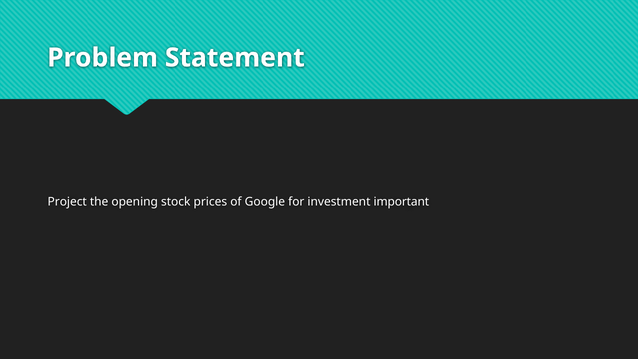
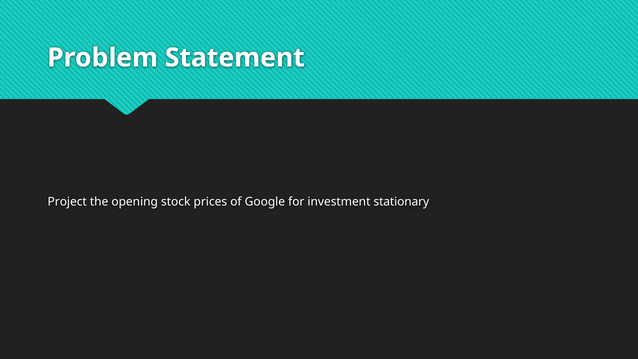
important: important -> stationary (401, 202)
